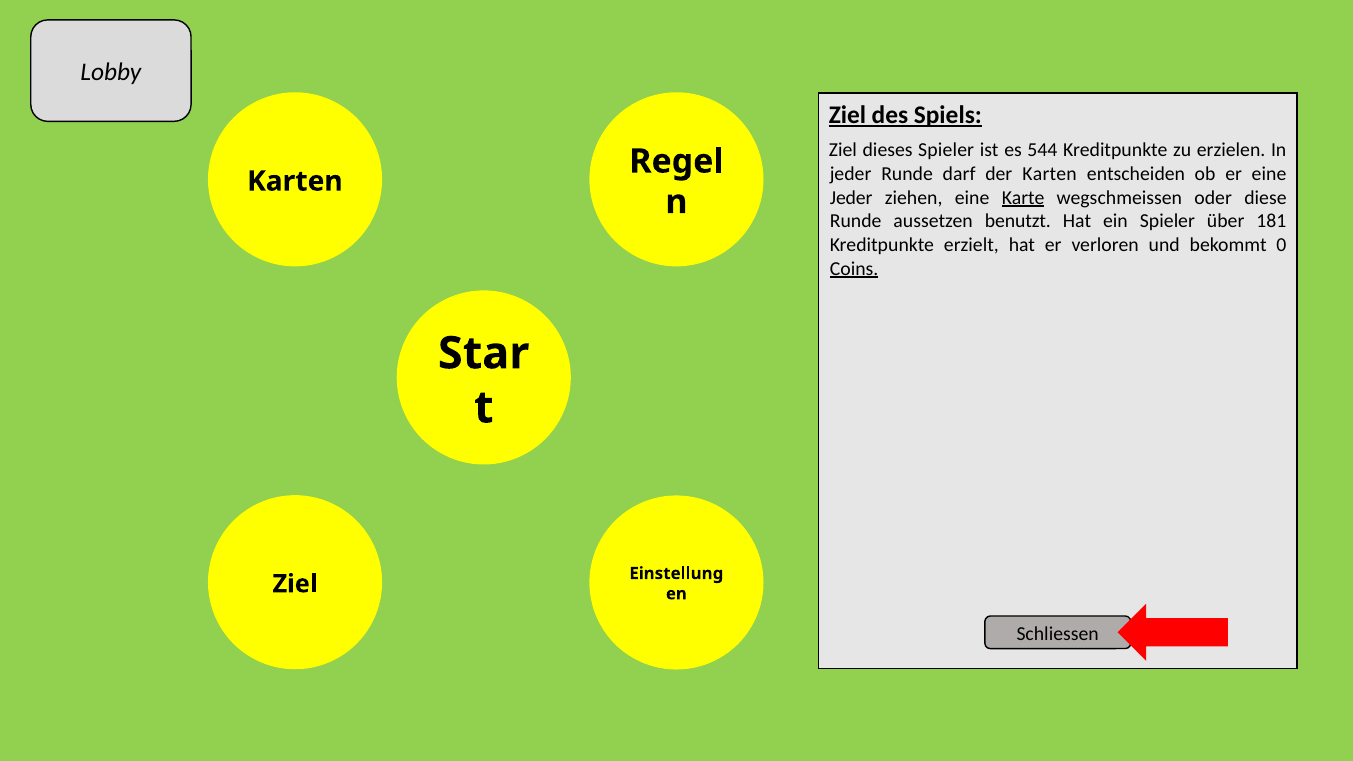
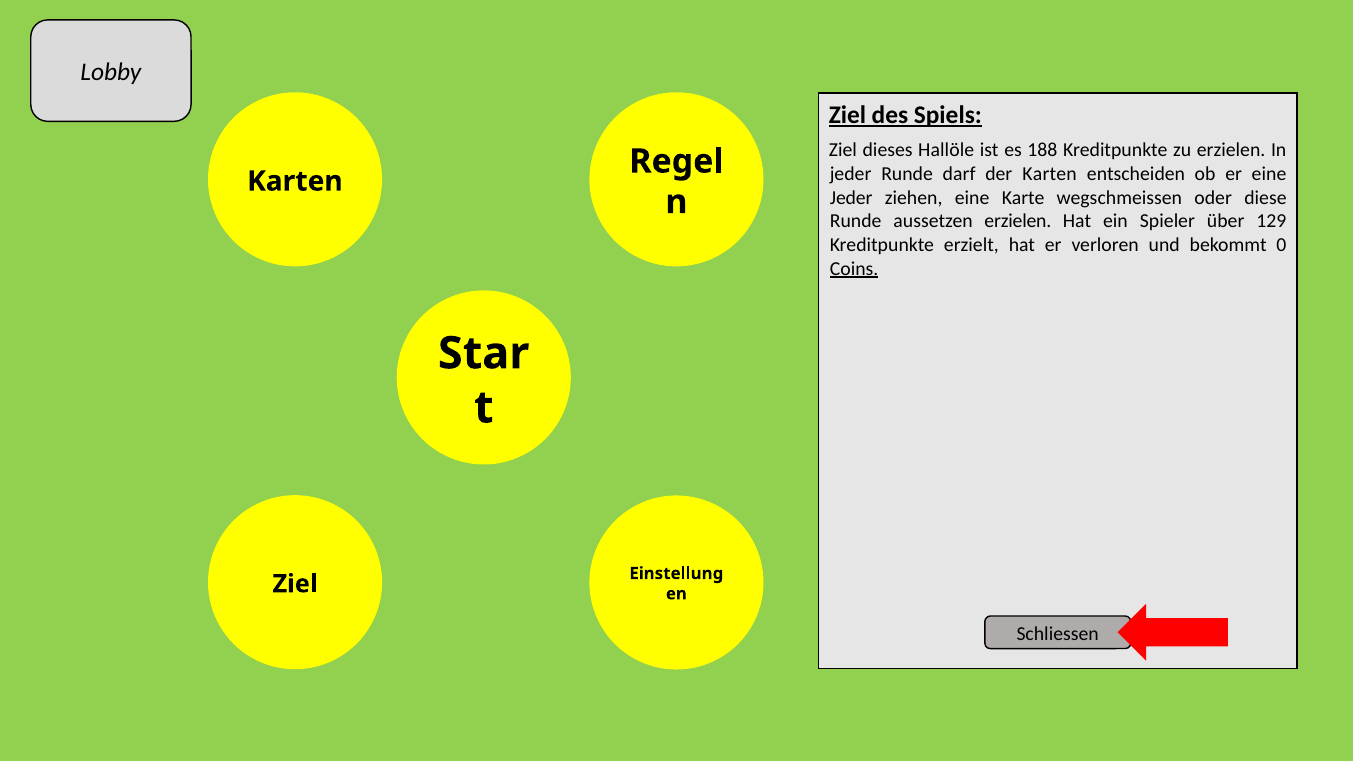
dieses Spieler: Spieler -> Hallöle (946, 150)
544: 544 -> 188 (1042, 150)
Karte underline: present -> none (1023, 198)
aussetzen benutzt: benutzt -> erzielen (1018, 221)
181: 181 -> 129 (1271, 221)
